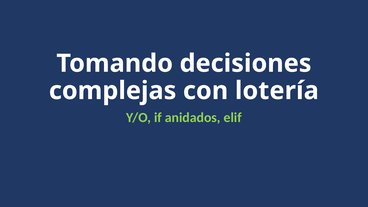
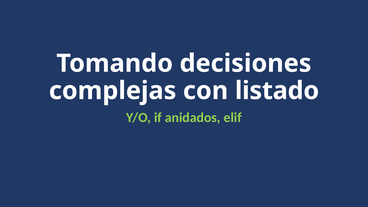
lotería: lotería -> listado (277, 91)
